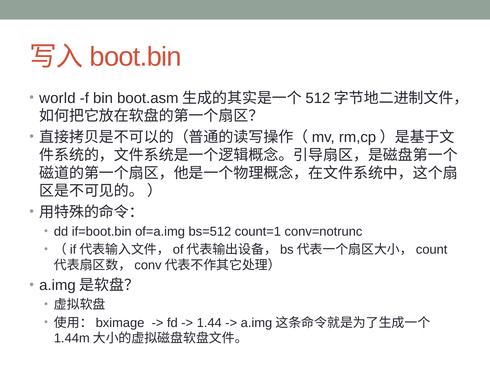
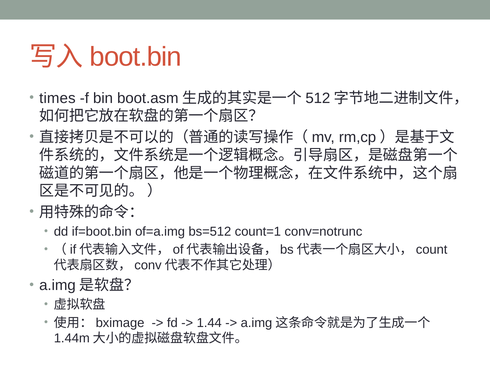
world: world -> times (57, 98)
